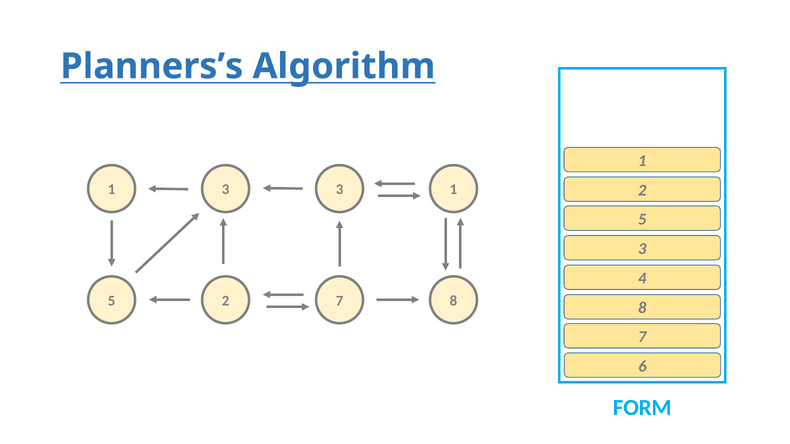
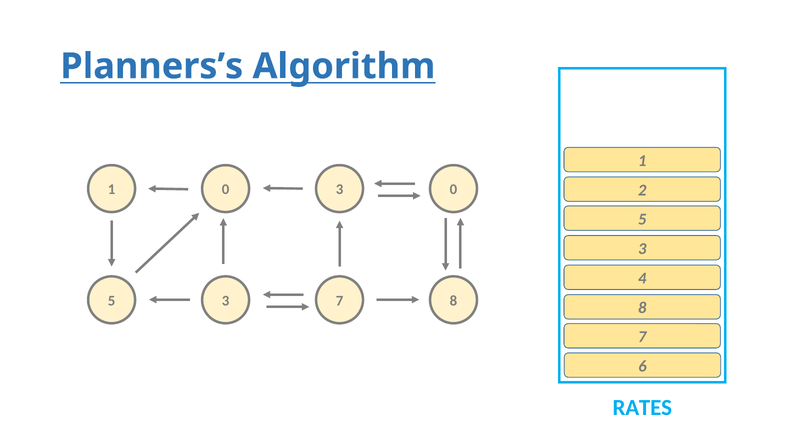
1 3: 3 -> 0 (226, 190)
3 1: 1 -> 0 (453, 190)
2: 2 -> 3 (226, 301)
FORM: FORM -> RATES (642, 408)
